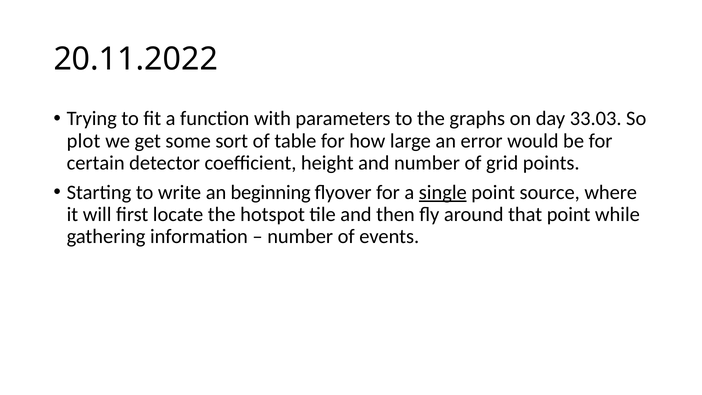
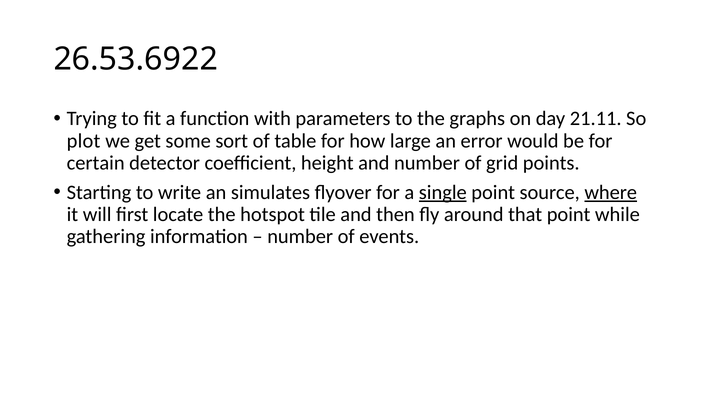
20.11.2022: 20.11.2022 -> 26.53.6922 (136, 59)
33.03: 33.03 -> 21.11 (596, 119)
beginning: beginning -> simulates (271, 192)
where underline: none -> present (611, 192)
